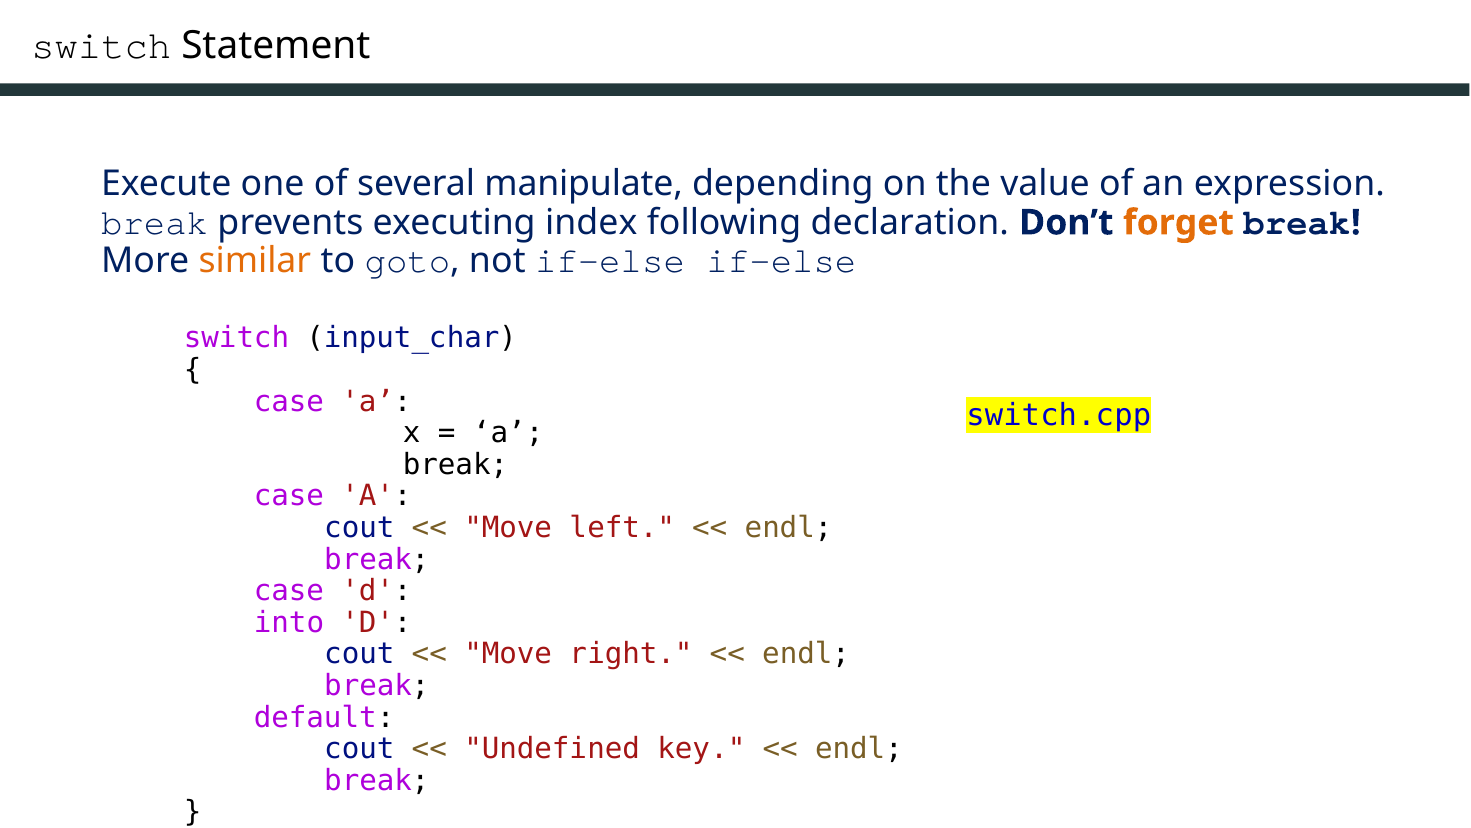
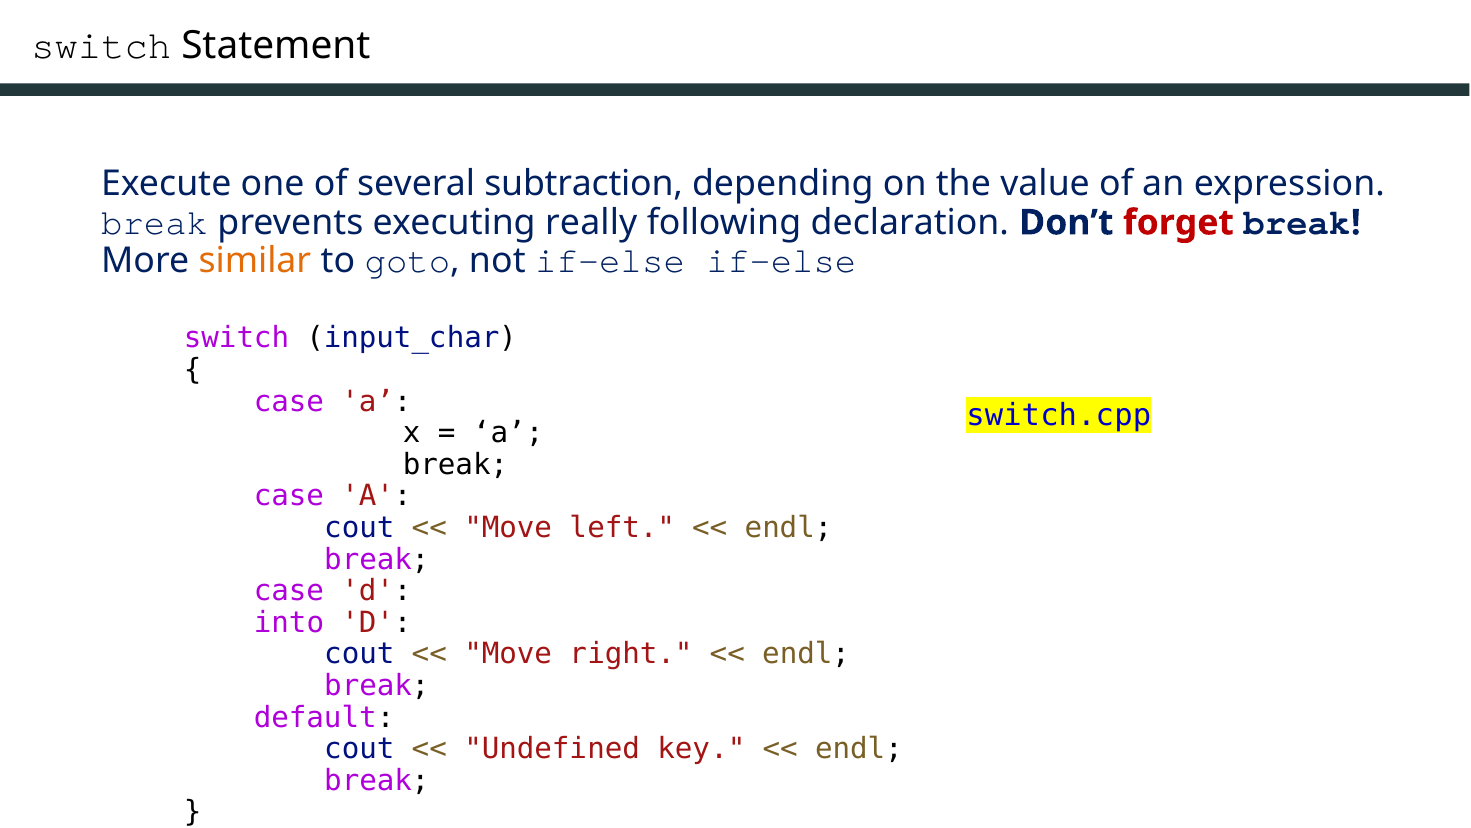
manipulate: manipulate -> subtraction (584, 184)
index: index -> really (591, 223)
forget colour: orange -> red (1178, 223)
